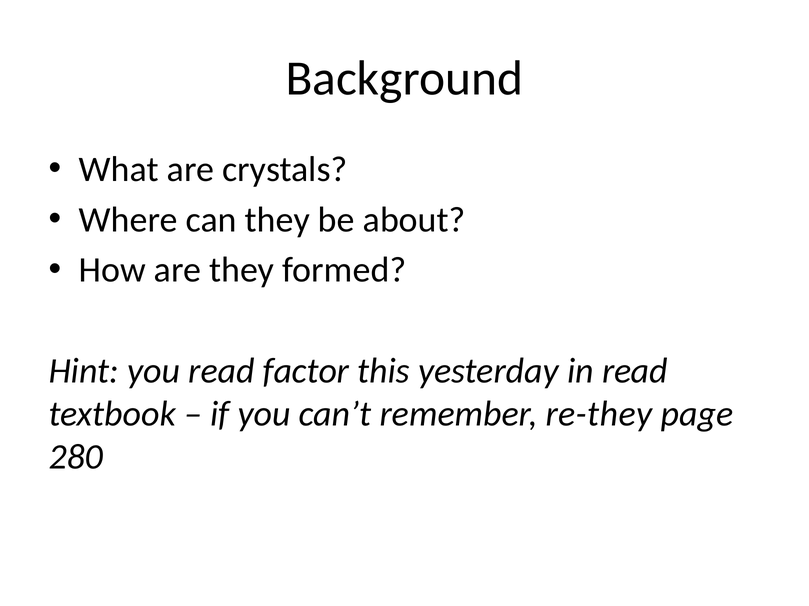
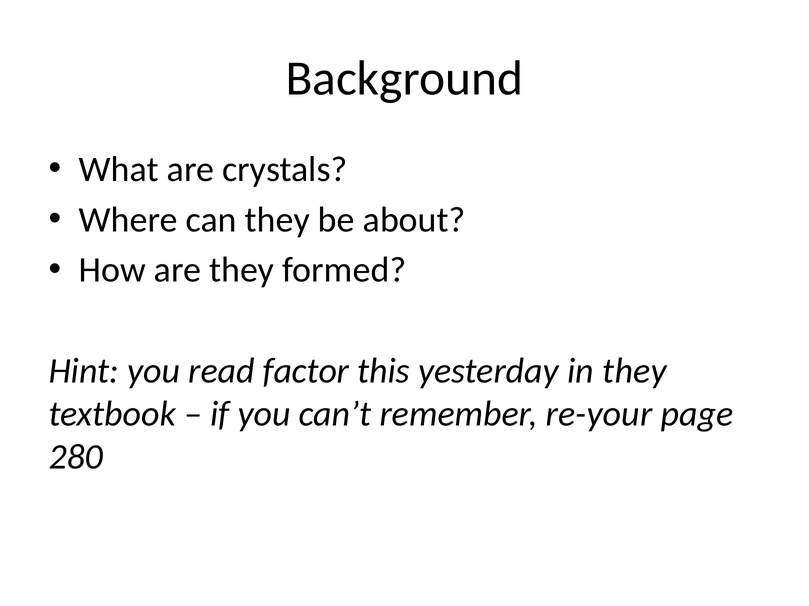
in read: read -> they (635, 371)
re-they: re-they -> re-your (599, 414)
